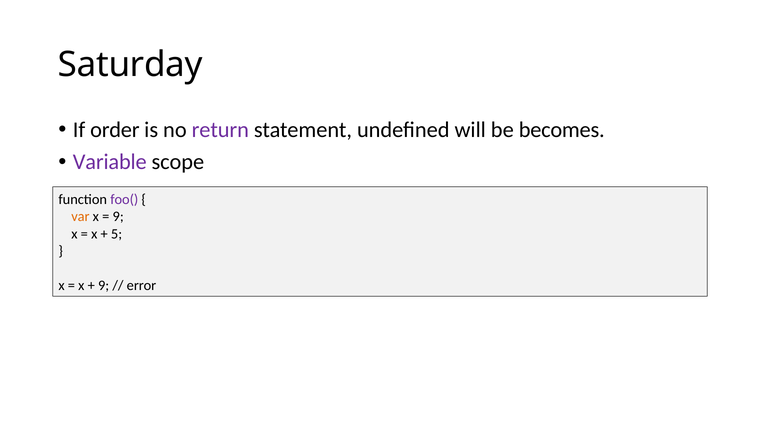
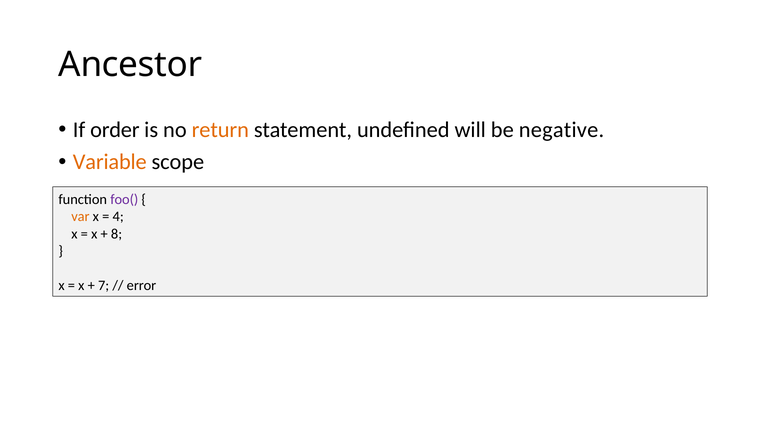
Saturday: Saturday -> Ancestor (130, 64)
return colour: purple -> orange (220, 130)
becomes: becomes -> negative (562, 130)
Variable colour: purple -> orange (110, 162)
9: 9 -> 4 (118, 216)
5: 5 -> 8 (117, 234)
9: 9 -> 7 (104, 285)
